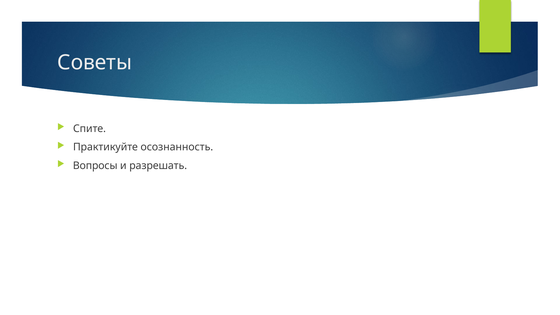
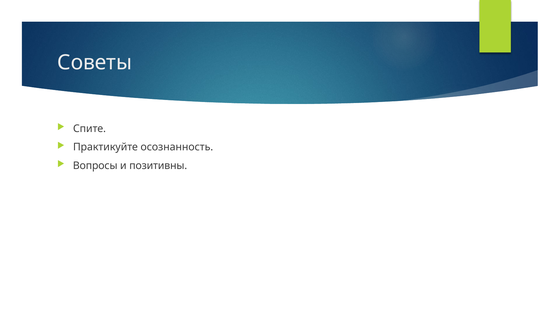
разрешать: разрешать -> позитивны (158, 166)
